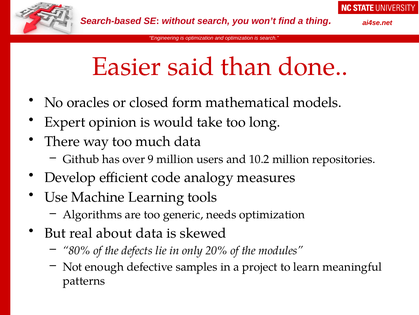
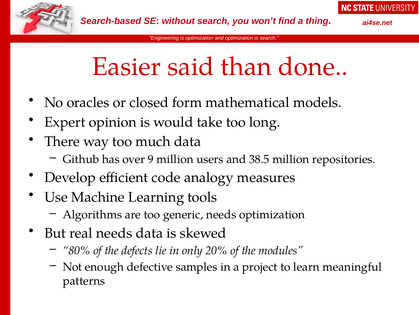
10.2: 10.2 -> 38.5 (259, 159)
real about: about -> needs (114, 233)
